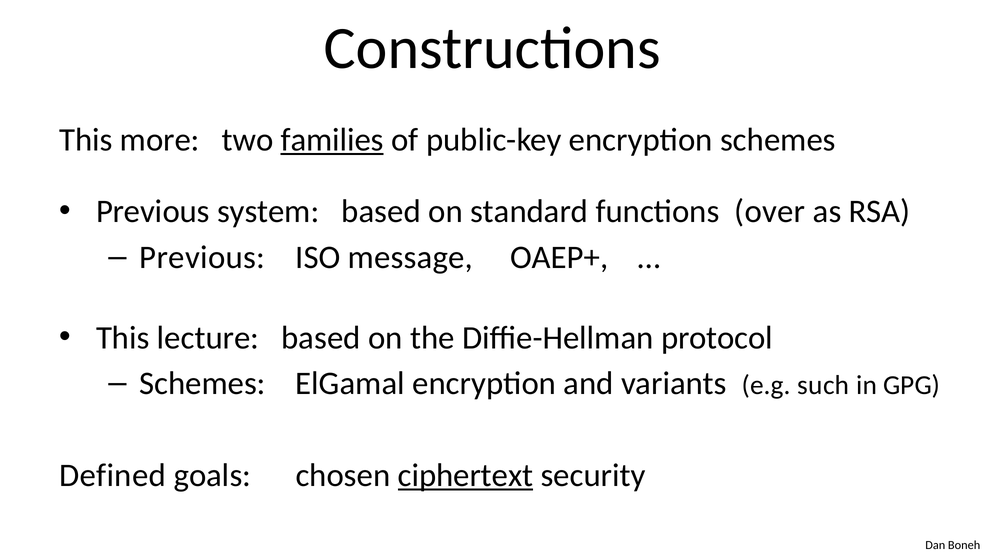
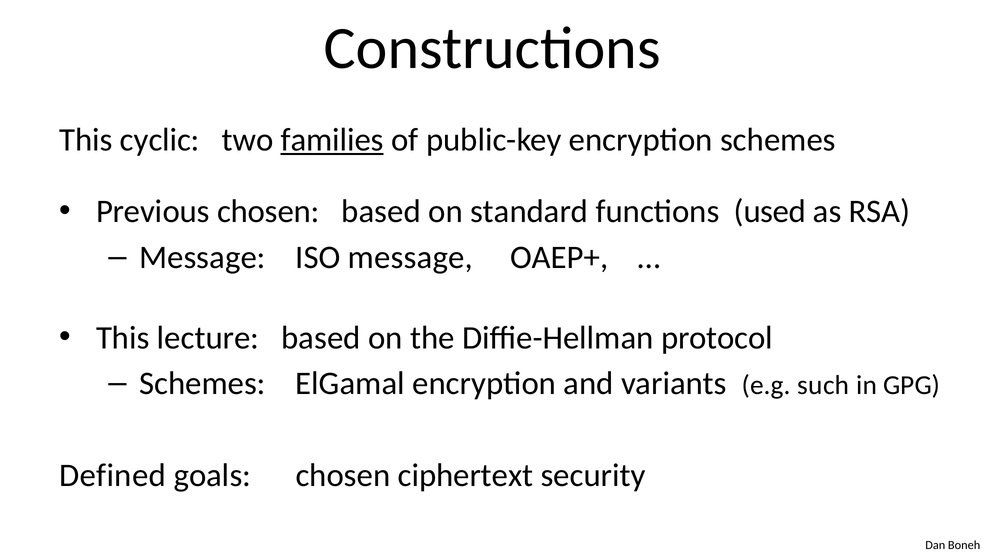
more: more -> cyclic (160, 140)
Previous system: system -> chosen (268, 212)
over: over -> used (770, 212)
Previous: Previous -> Message (202, 258)
ciphertext underline: present -> none (466, 476)
